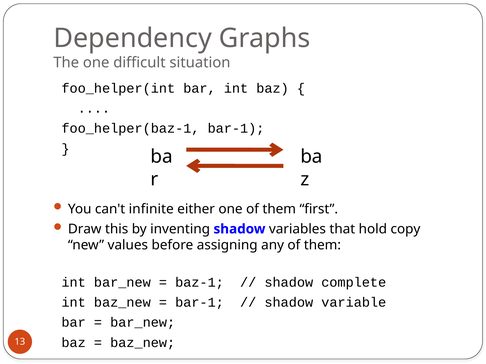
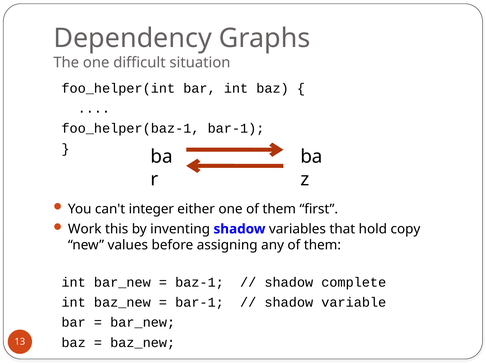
infinite: infinite -> integer (151, 209)
Draw: Draw -> Work (85, 229)
